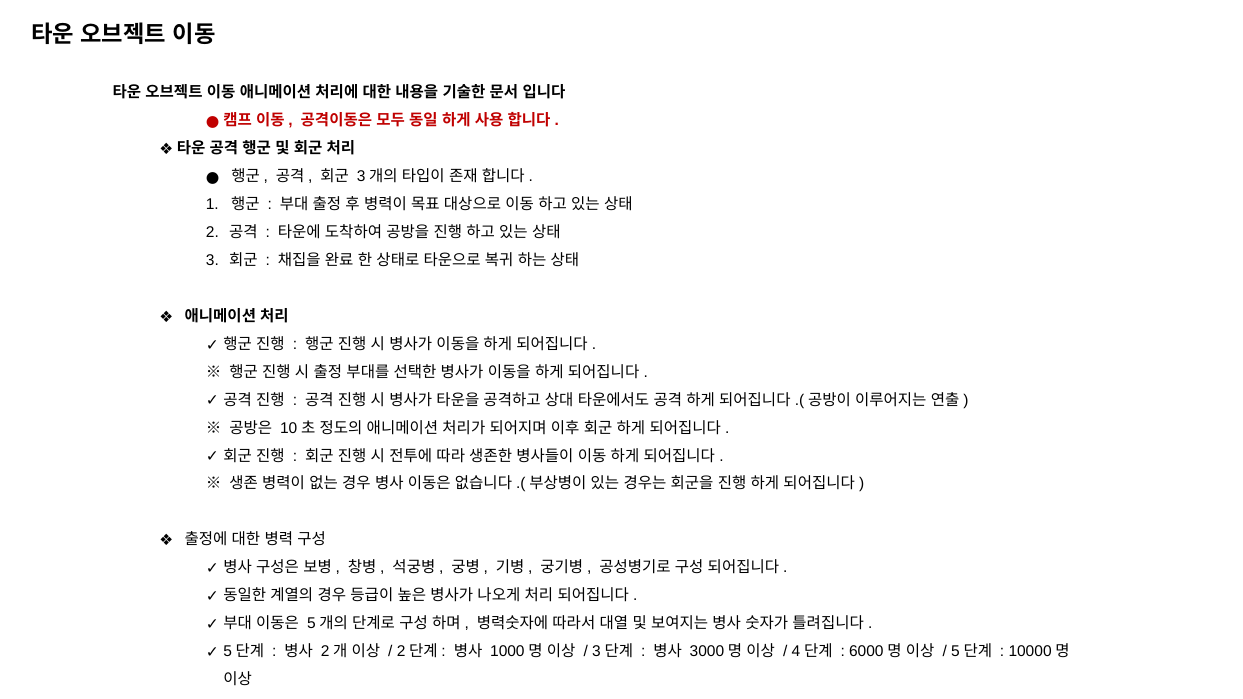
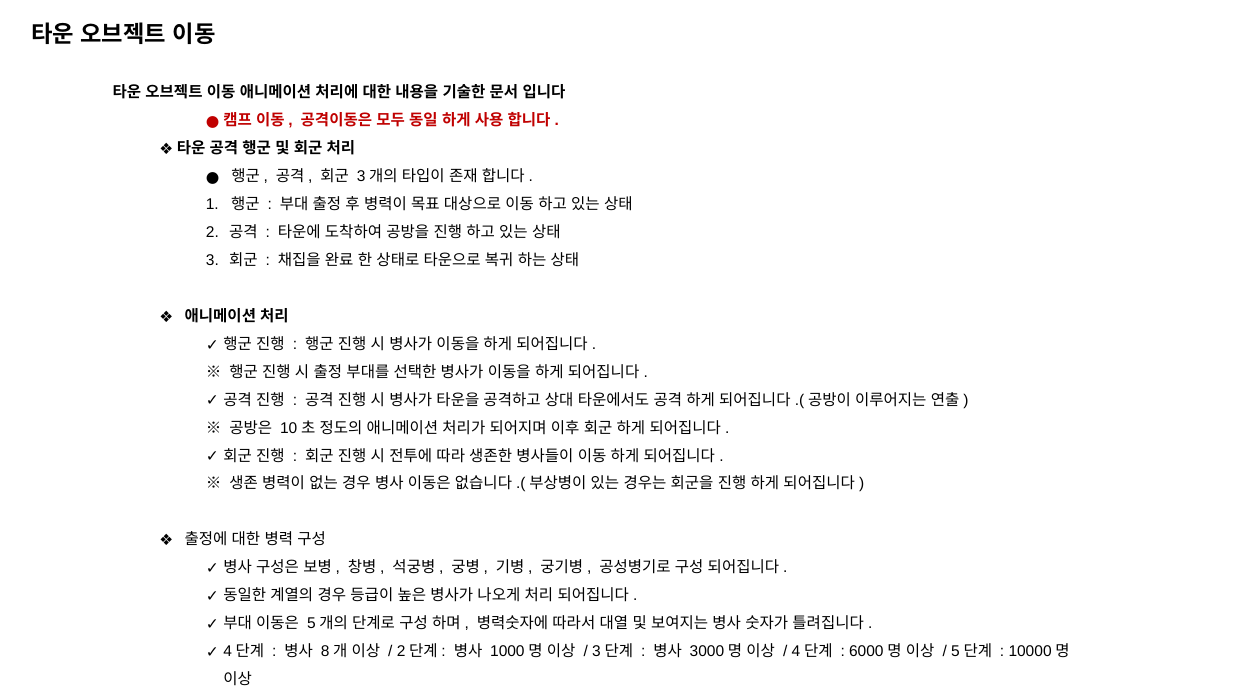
5: 5 -> 4 (228, 652)
2: 2 -> 8 (325, 652)
